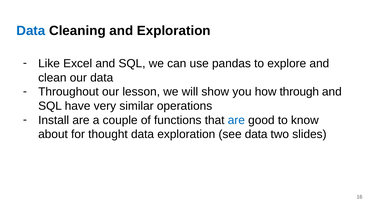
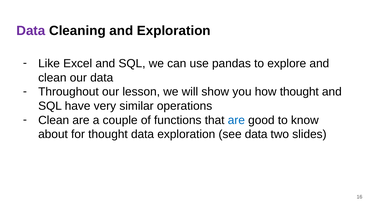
Data colour: blue -> purple (31, 31)
how through: through -> thought (299, 92)
Install: Install -> Clean (54, 121)
